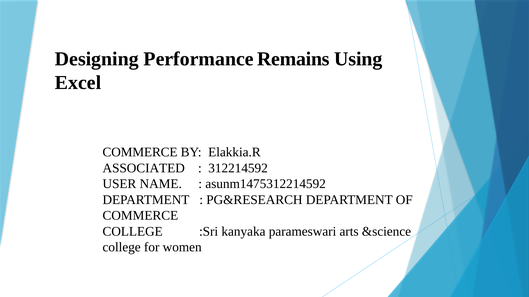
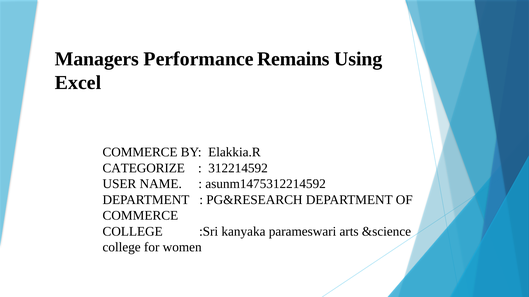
Designing: Designing -> Managers (97, 59)
ASSOCIATED: ASSOCIATED -> CATEGORIZE (144, 168)
